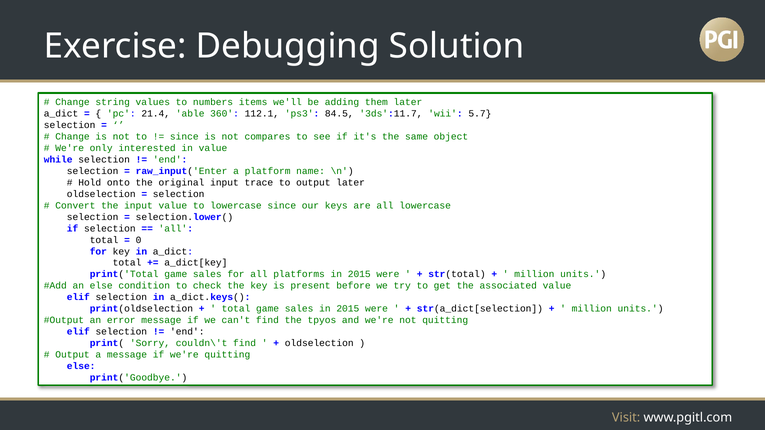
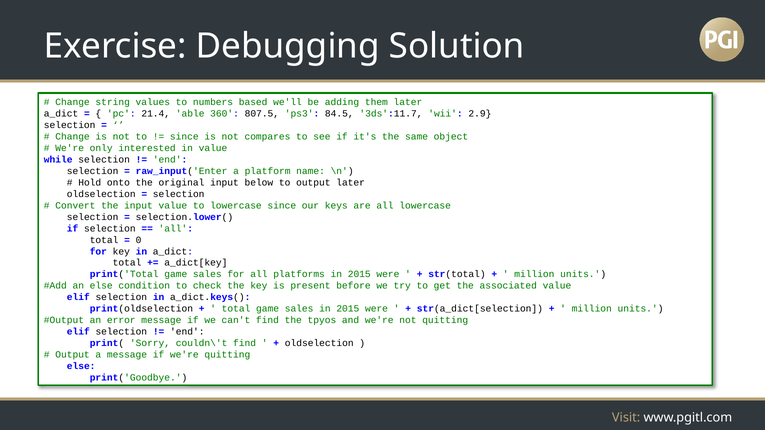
items: items -> based (253, 102)
112.1: 112.1 -> 807.5 (262, 114)
5.7: 5.7 -> 2.9 (480, 114)
trace: trace -> below (259, 183)
